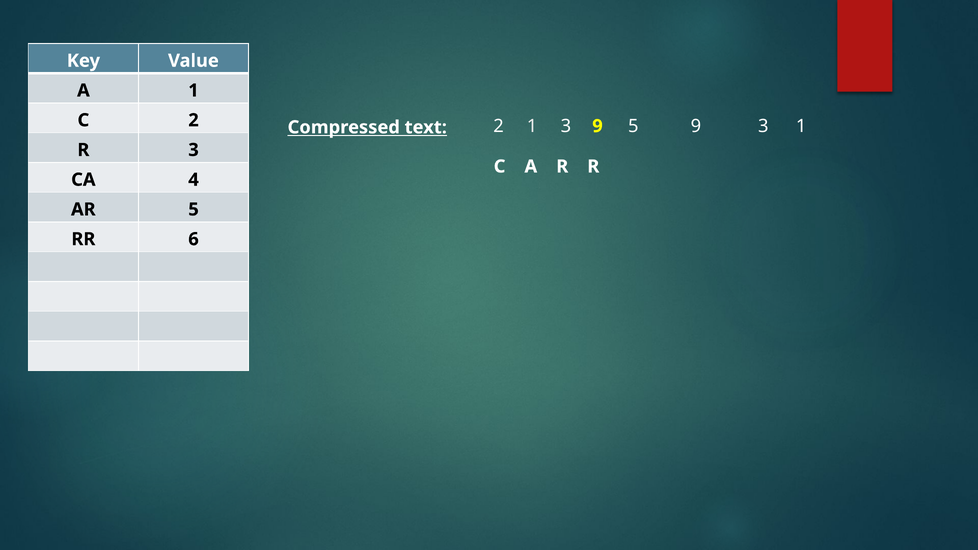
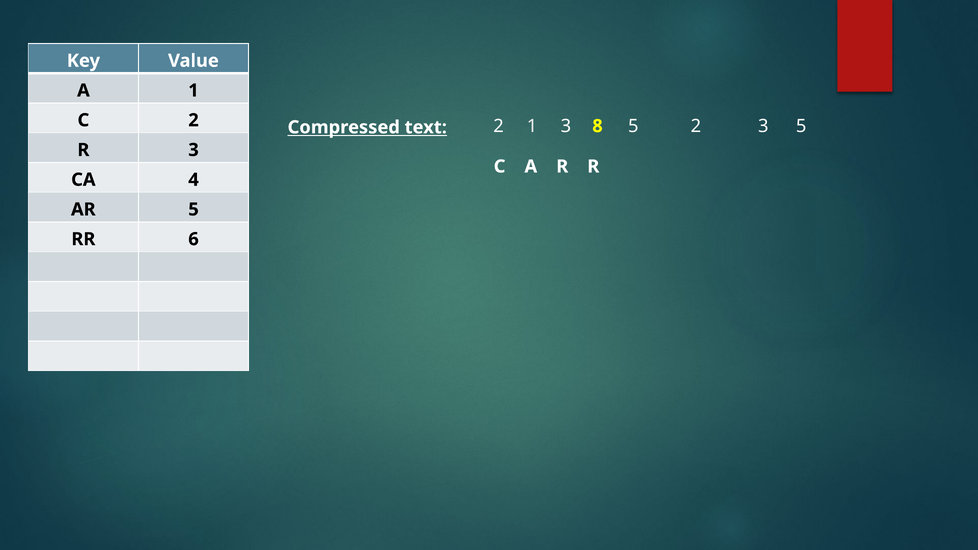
3 9: 9 -> 8 (597, 126)
5 9: 9 -> 2 (696, 126)
3 1: 1 -> 5 (801, 126)
